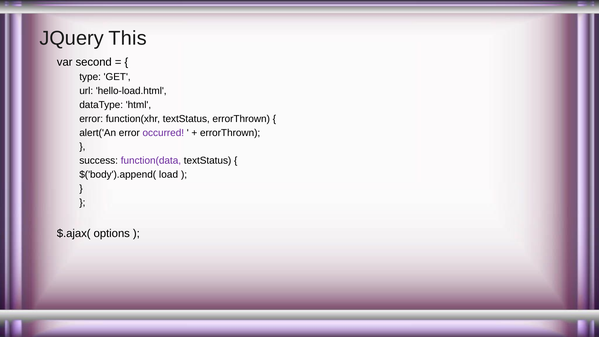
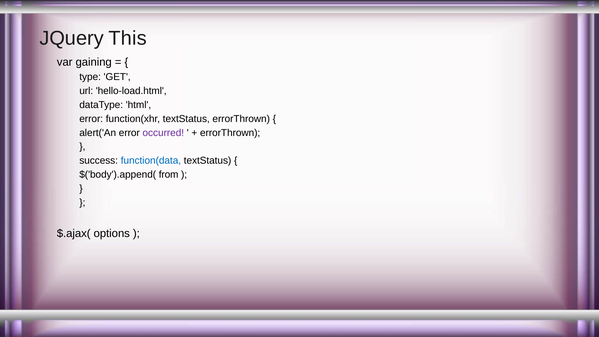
second: second -> gaining (94, 62)
function(data colour: purple -> blue (151, 161)
load: load -> from (169, 175)
